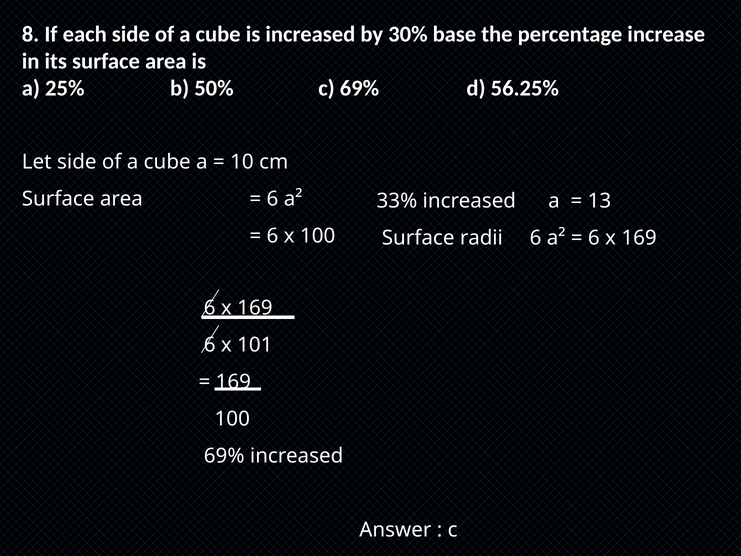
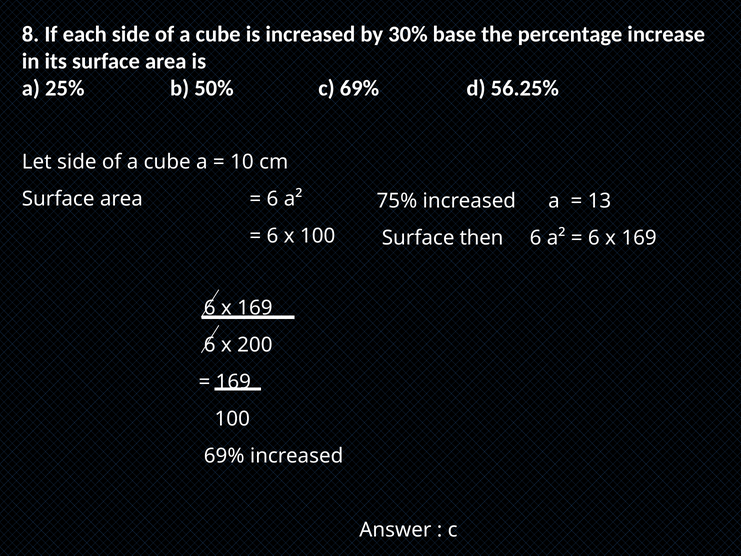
33%: 33% -> 75% (397, 201)
radii: radii -> then (481, 238)
101: 101 -> 200 (255, 345)
